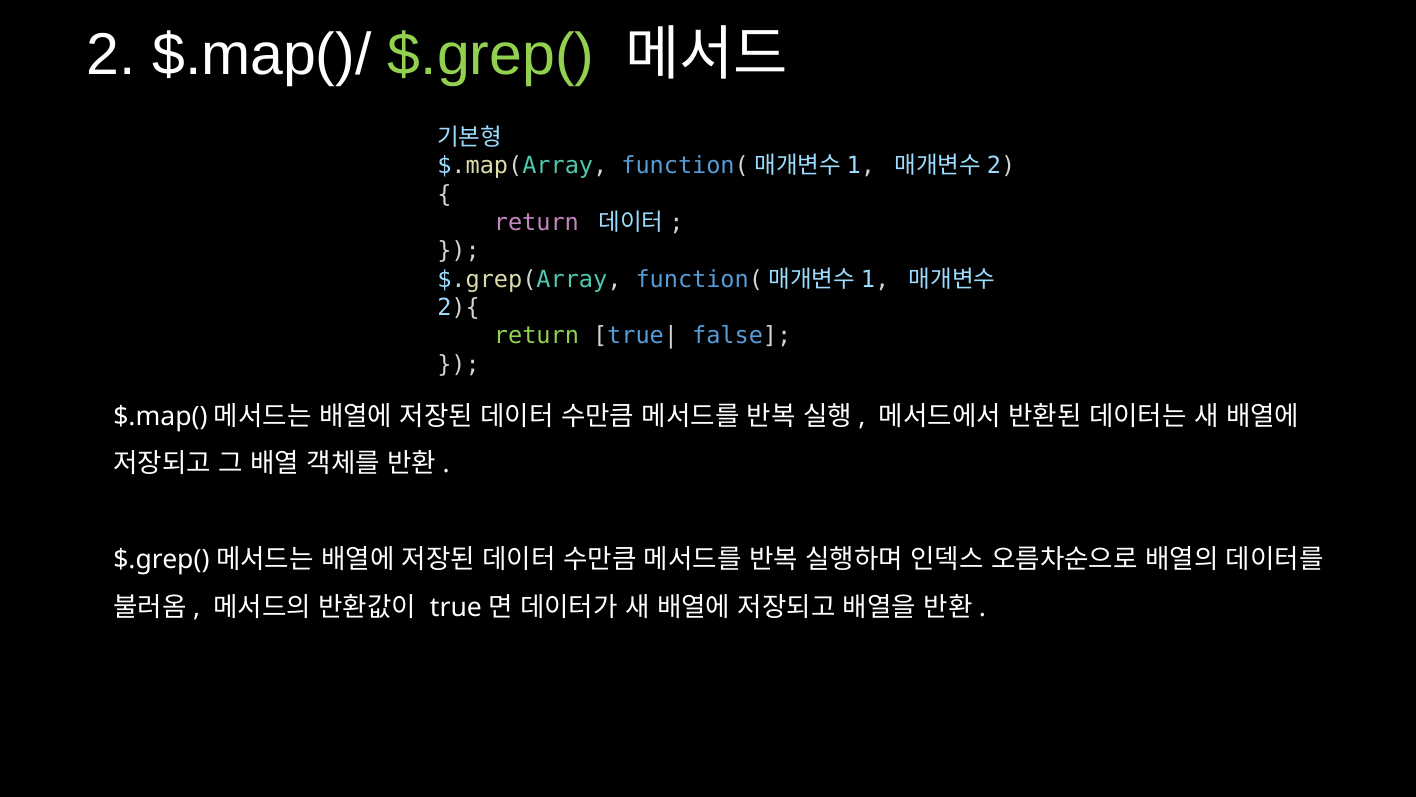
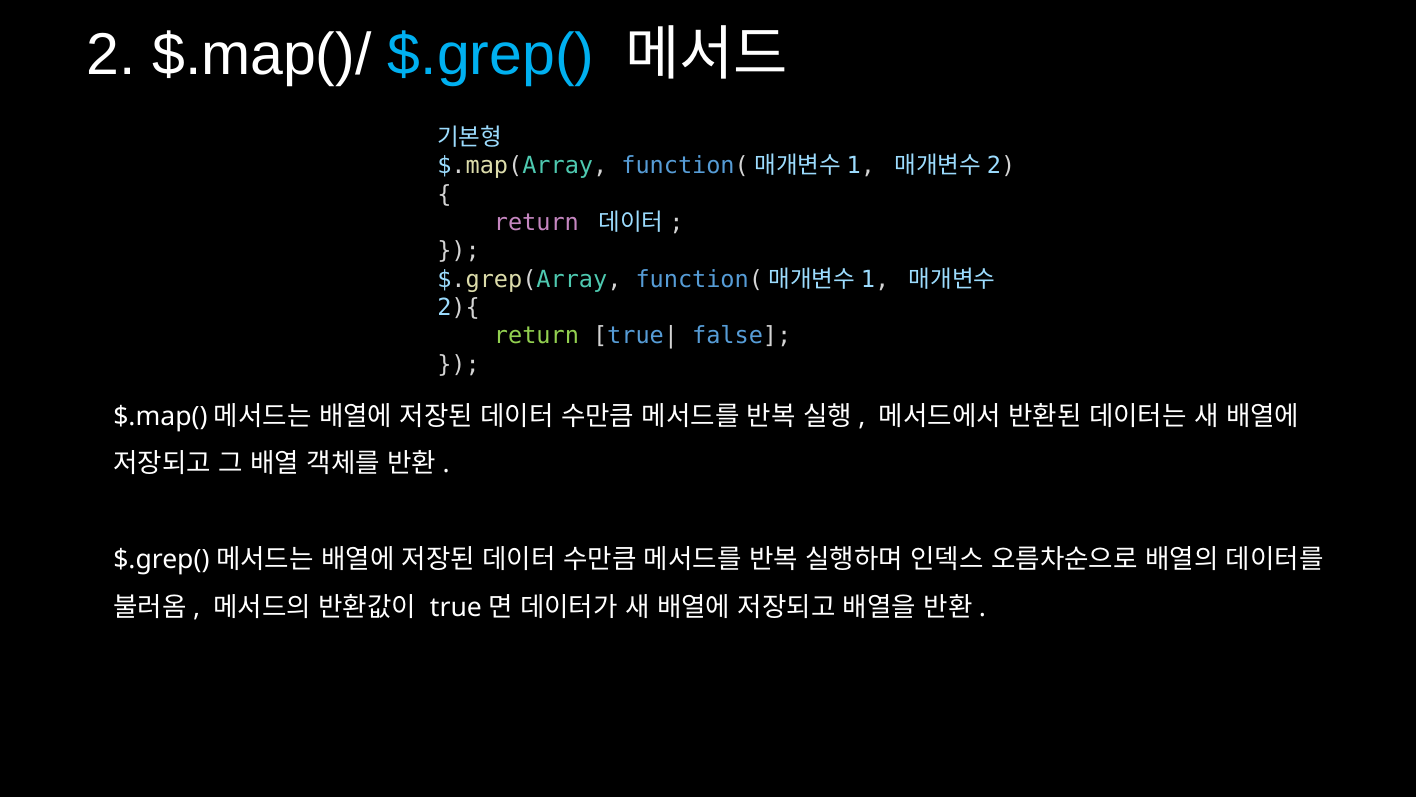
$.grep( colour: light green -> light blue (491, 55)
